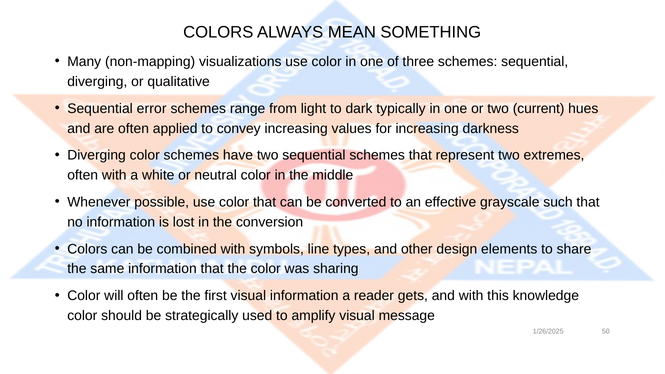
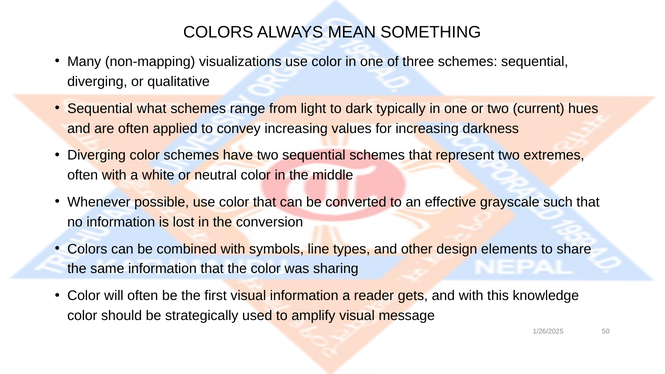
error: error -> what (152, 109)
